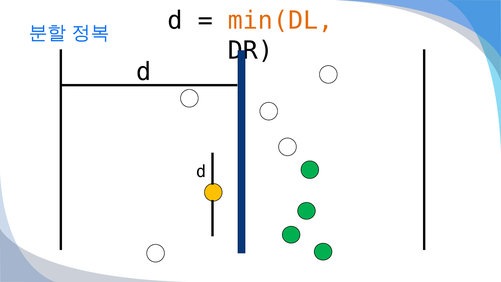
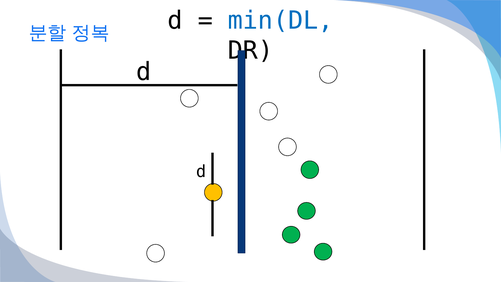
min(DL colour: orange -> blue (281, 20)
